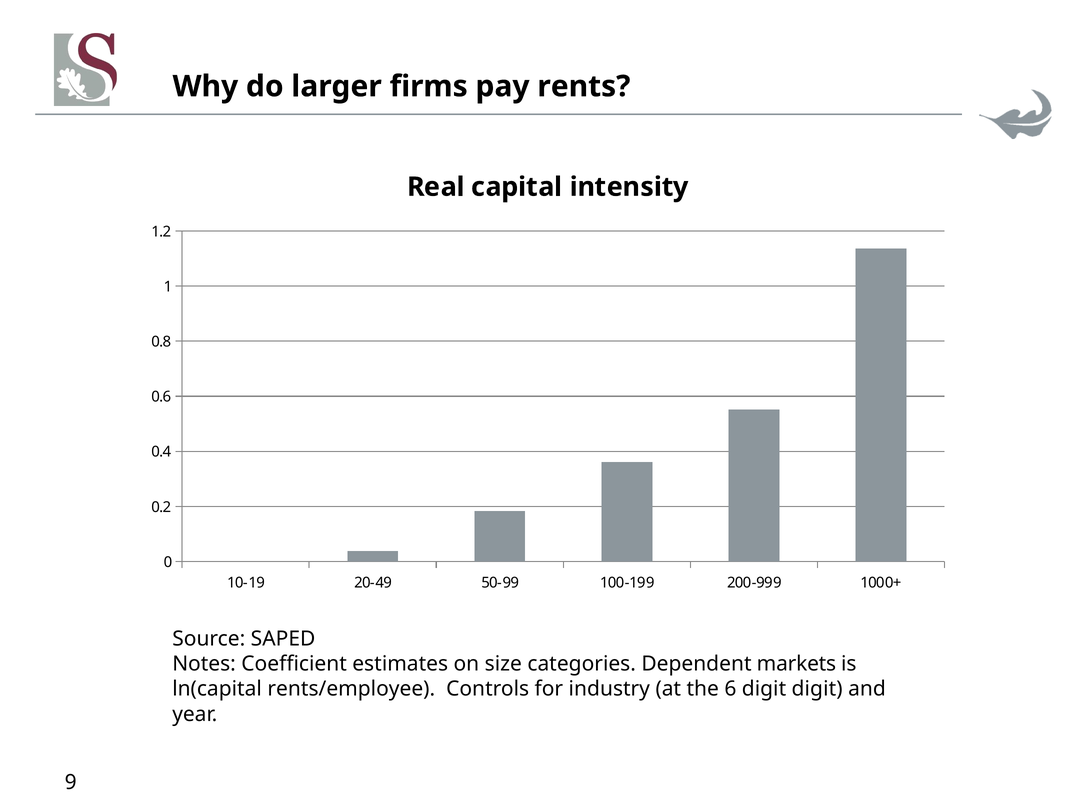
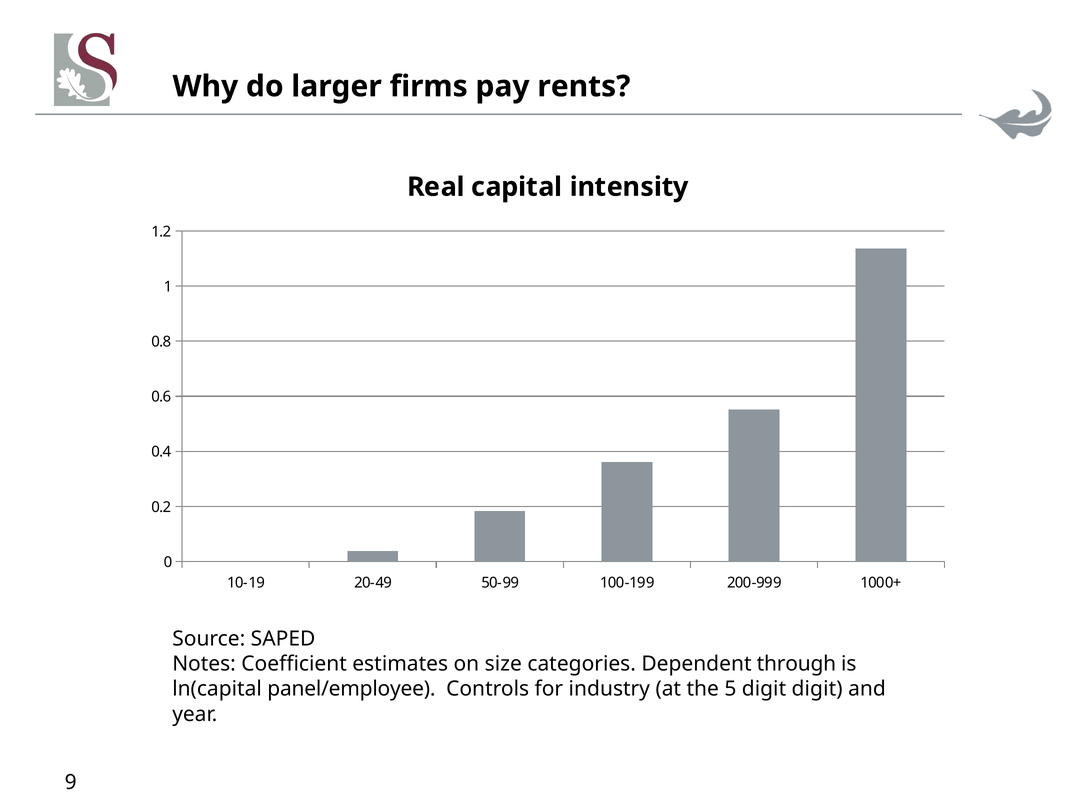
markets: markets -> through (796, 664)
rents/employee: rents/employee -> panel/employee (351, 689)
6: 6 -> 5 (730, 689)
